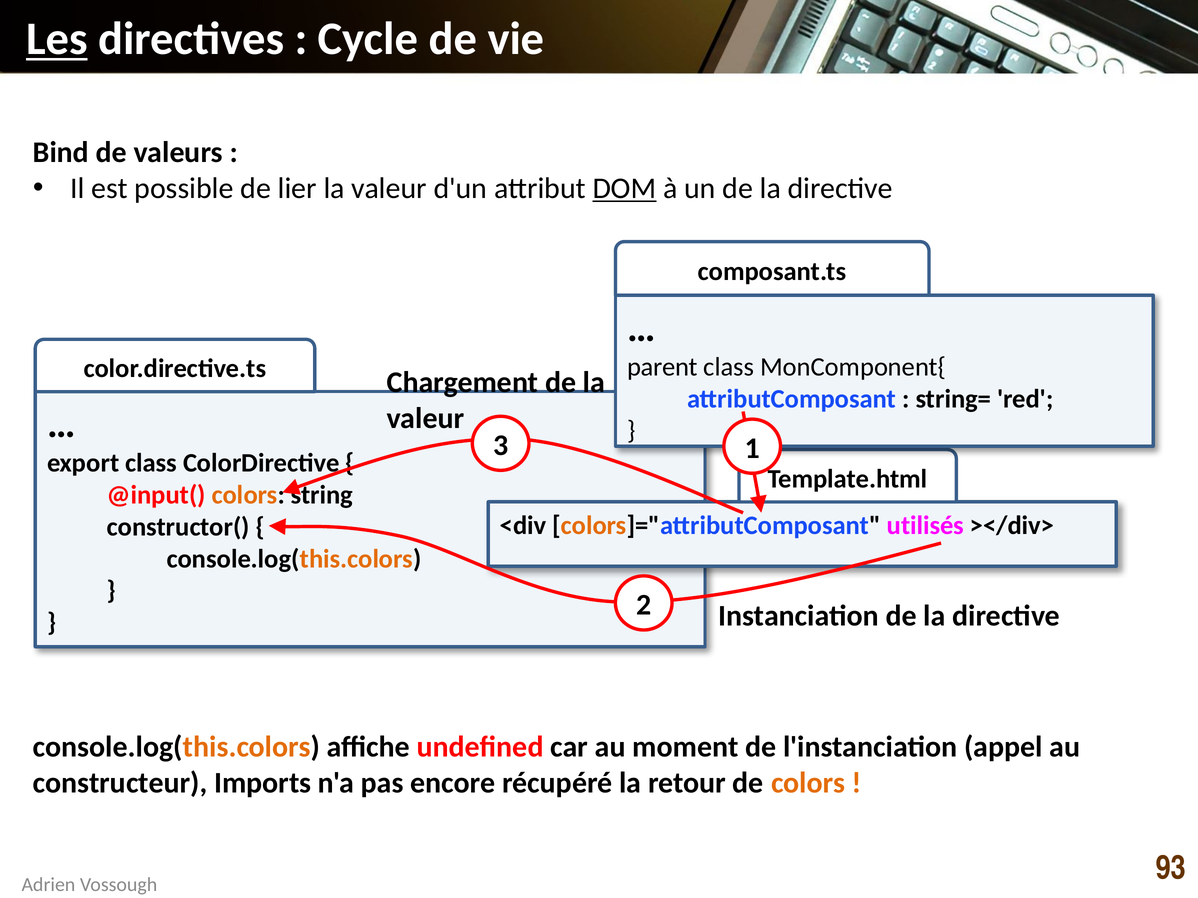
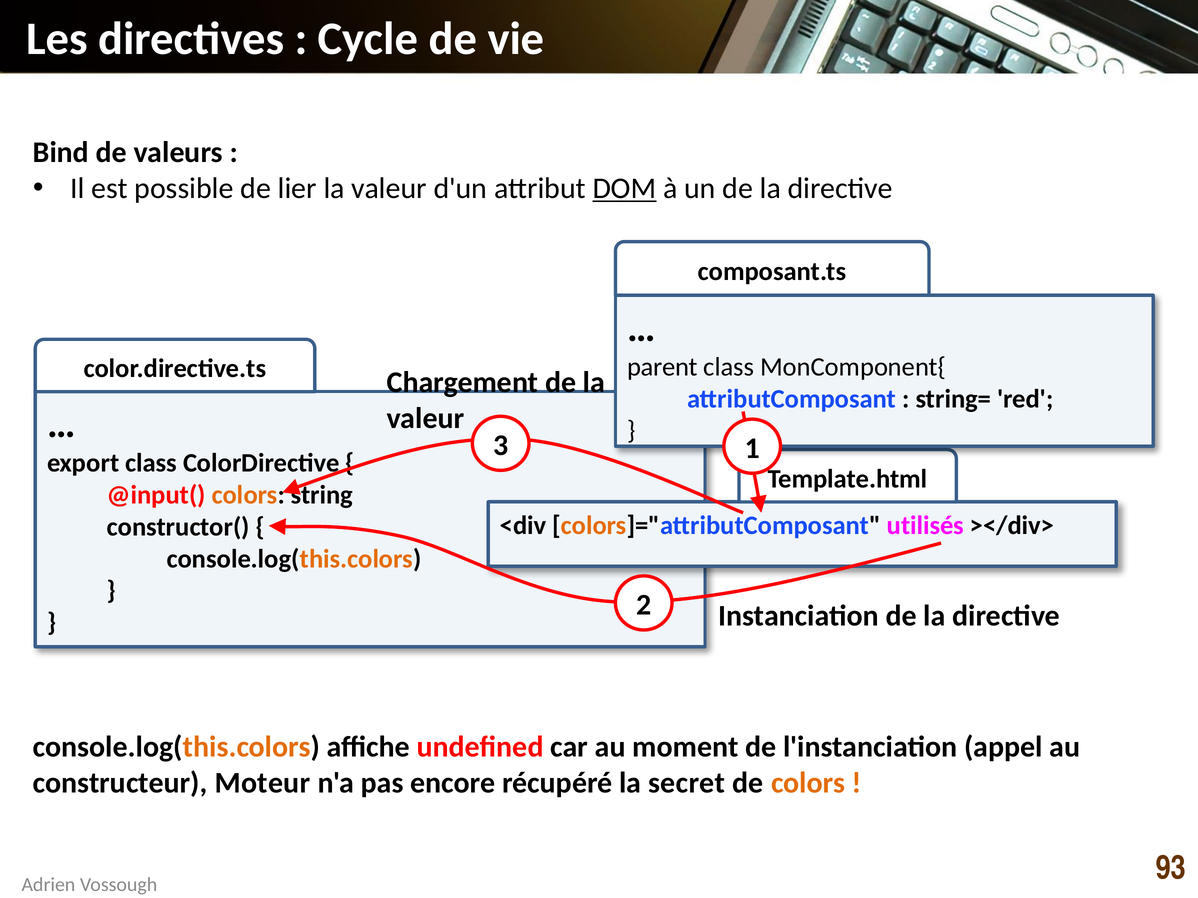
Les underline: present -> none (57, 39)
Imports: Imports -> Moteur (263, 783)
retour: retour -> secret (687, 783)
